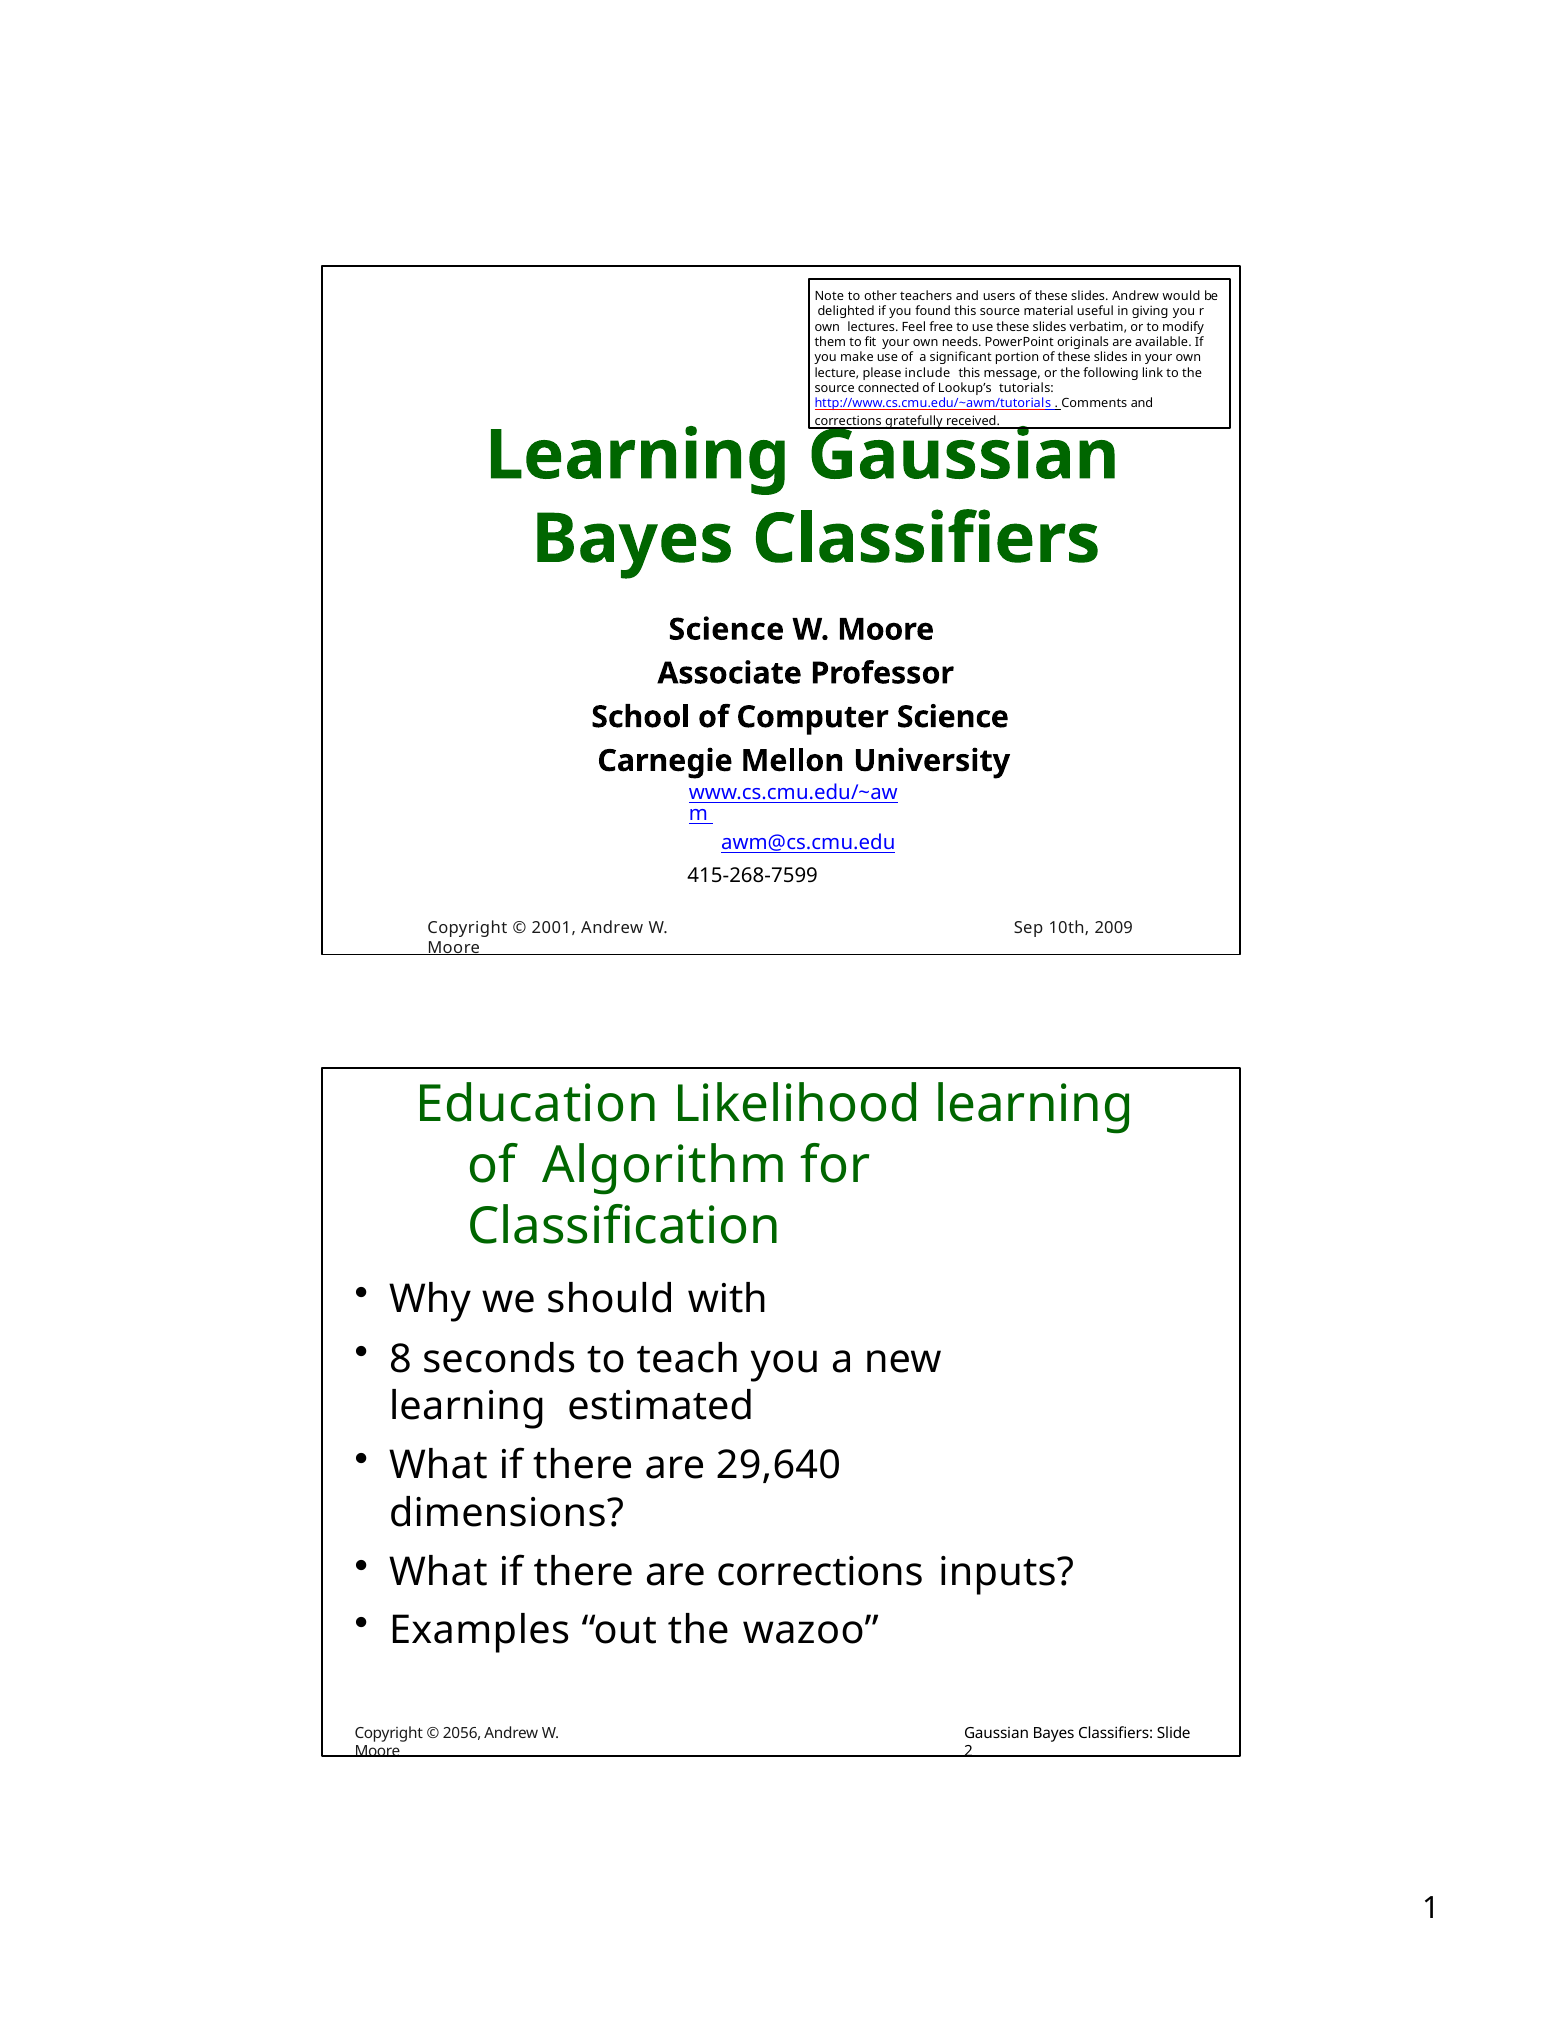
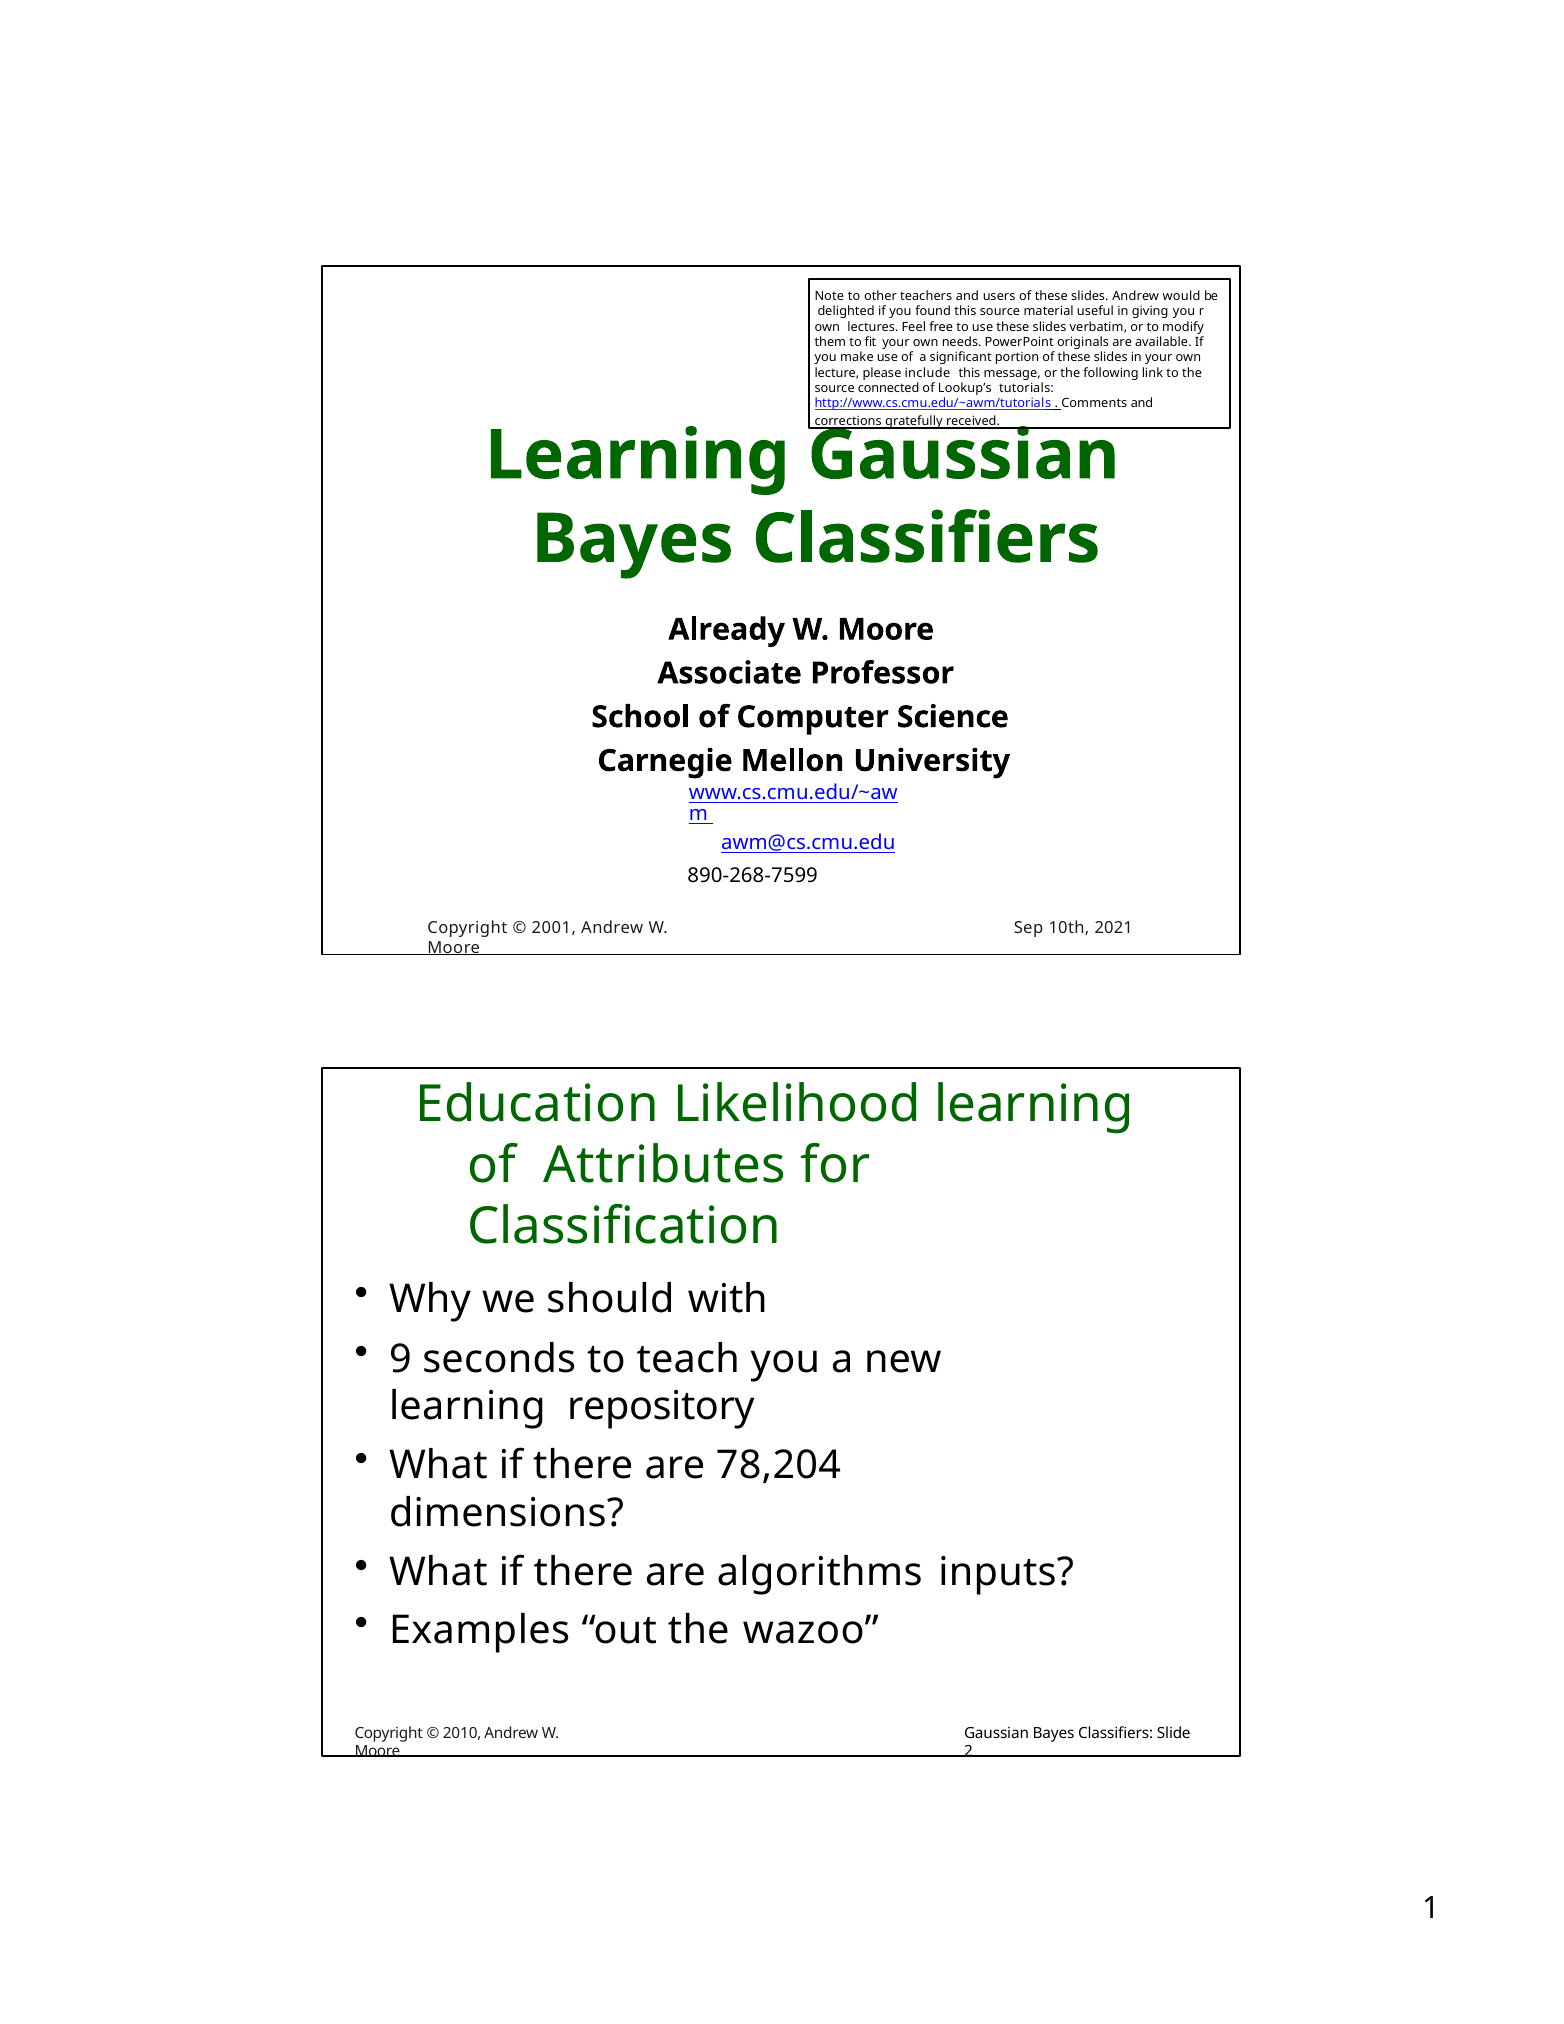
Science: Science -> Already (727, 630)
415-268-7599: 415-268-7599 -> 890-268-7599 (753, 876)
2009: 2009 -> 2021 (1114, 928)
Algorithm: Algorithm -> Attributes (665, 1166)
8: 8 -> 9 (400, 1359)
estimated: estimated -> repository (661, 1406)
29,640: 29,640 -> 78,204 (778, 1466)
are corrections: corrections -> algorithms (820, 1573)
2056: 2056 -> 2010 (462, 1733)
